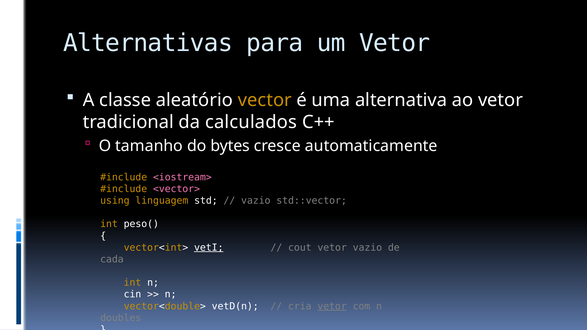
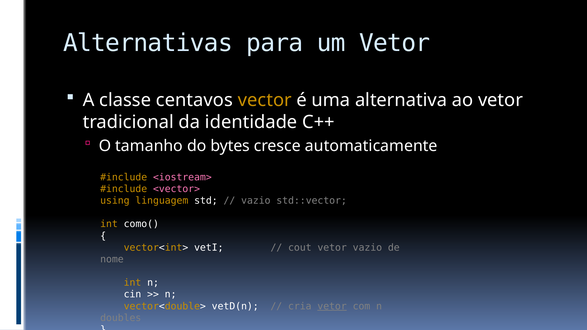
aleatório: aleatório -> centavos (194, 100)
calculados: calculados -> identidade (251, 122)
peso(: peso( -> como( (141, 224)
vetI underline: present -> none (209, 248)
cada: cada -> nome (112, 259)
